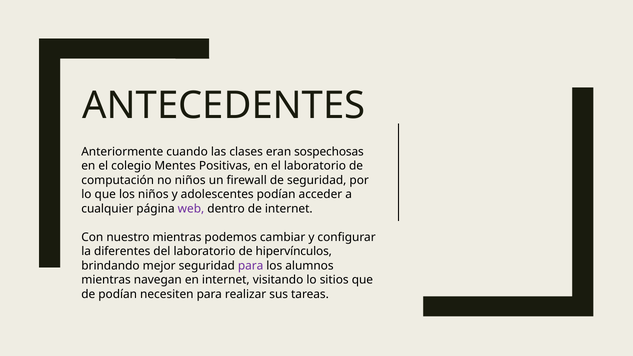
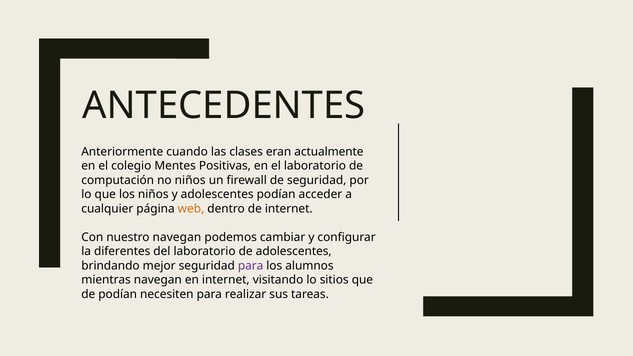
sospechosas: sospechosas -> actualmente (329, 152)
web colour: purple -> orange (191, 209)
nuestro mientras: mientras -> navegan (177, 237)
de hipervínculos: hipervínculos -> adolescentes (294, 252)
